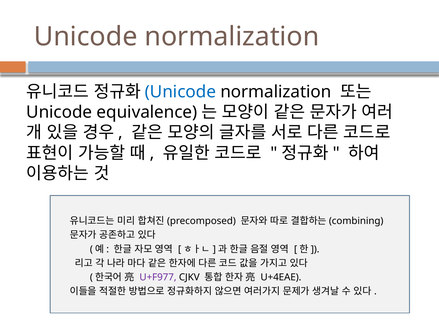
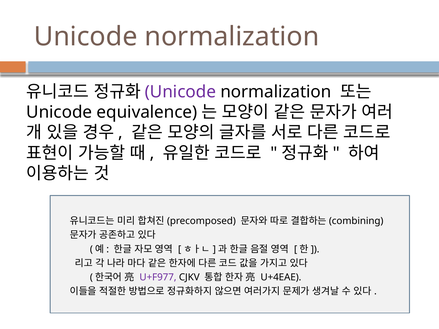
Unicode colour: blue -> purple (180, 92)
